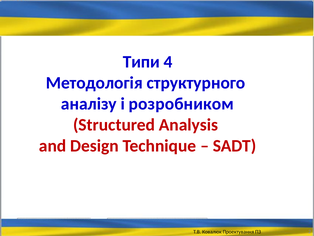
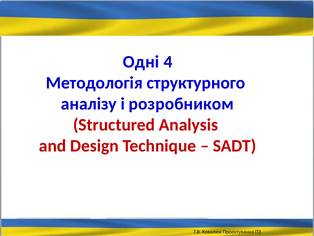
Типи: Типи -> Одні (141, 62)
